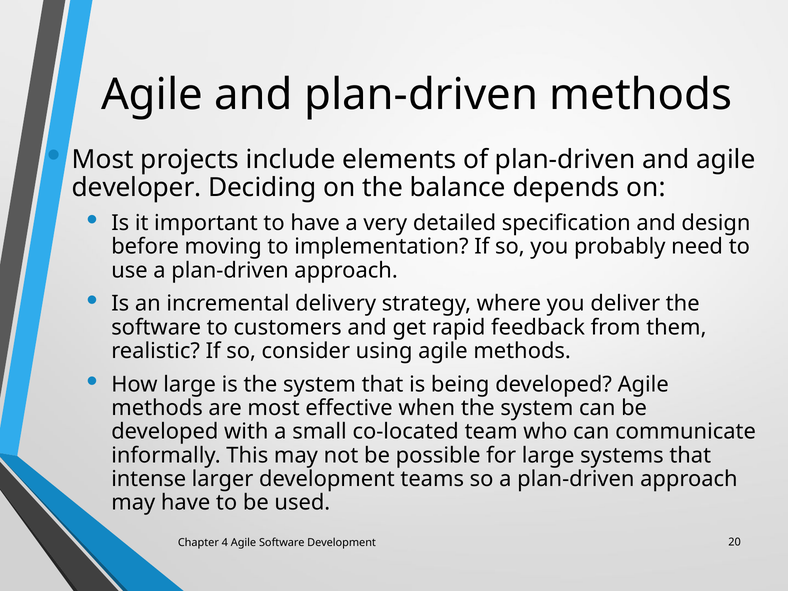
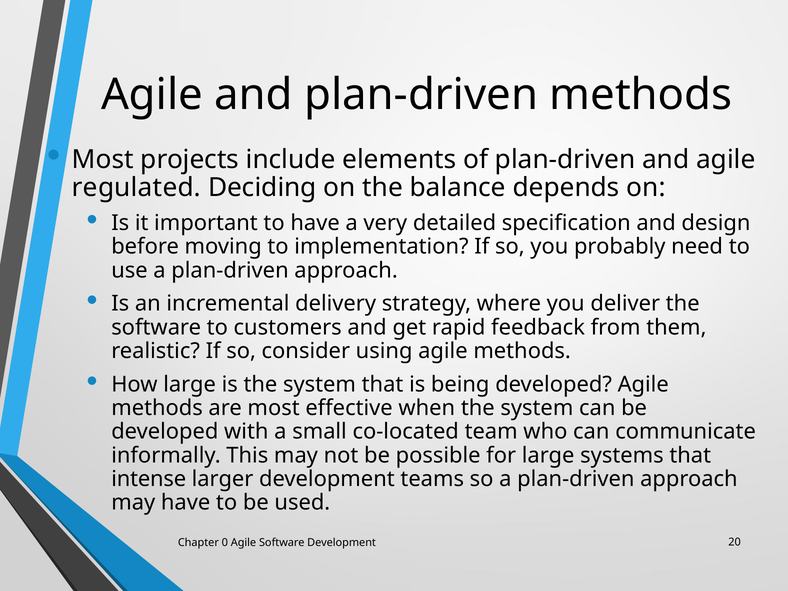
developer: developer -> regulated (136, 188)
4: 4 -> 0 (225, 543)
